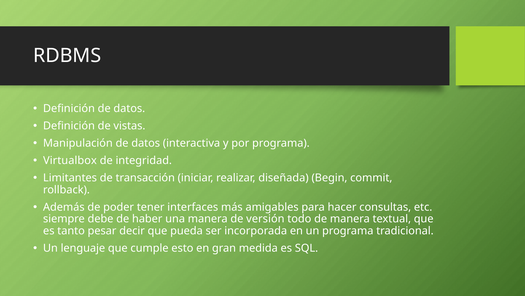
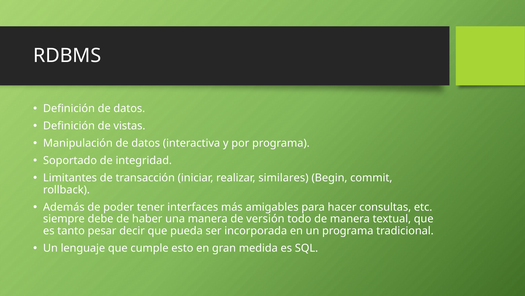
Virtualbox: Virtualbox -> Soportado (70, 160)
diseñada: diseñada -> similares (283, 178)
